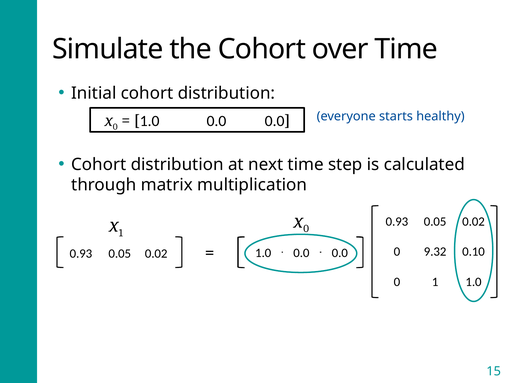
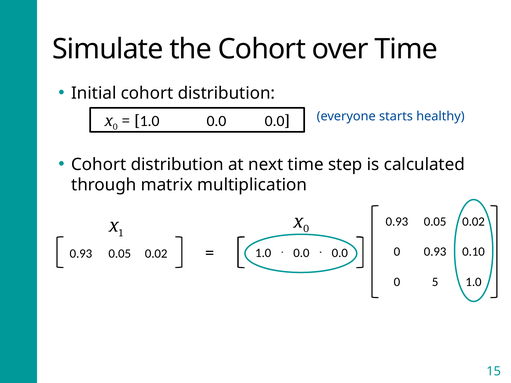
9.32: 9.32 -> 0.93 (435, 252)
0 1: 1 -> 5 (435, 282)
